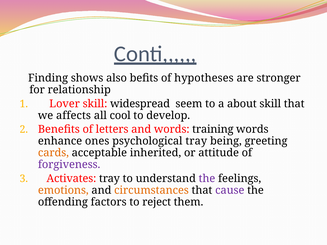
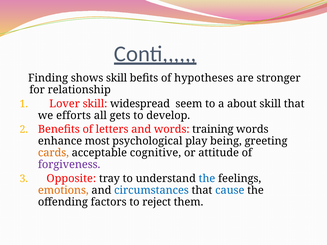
shows also: also -> skill (117, 78)
affects: affects -> efforts (74, 116)
cool: cool -> gets (120, 116)
ones: ones -> most (97, 141)
psychological tray: tray -> play (196, 141)
inherited: inherited -> cognitive (155, 153)
Activates: Activates -> Opposite (71, 179)
the colour: purple -> blue (207, 179)
circumstances colour: orange -> blue (151, 190)
cause colour: purple -> blue (230, 190)
